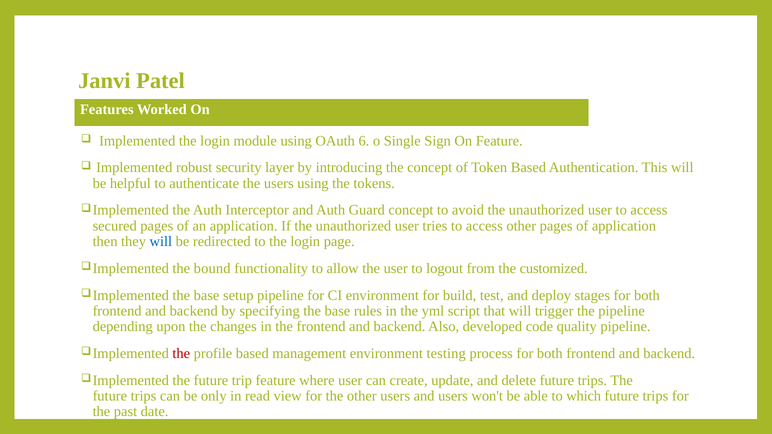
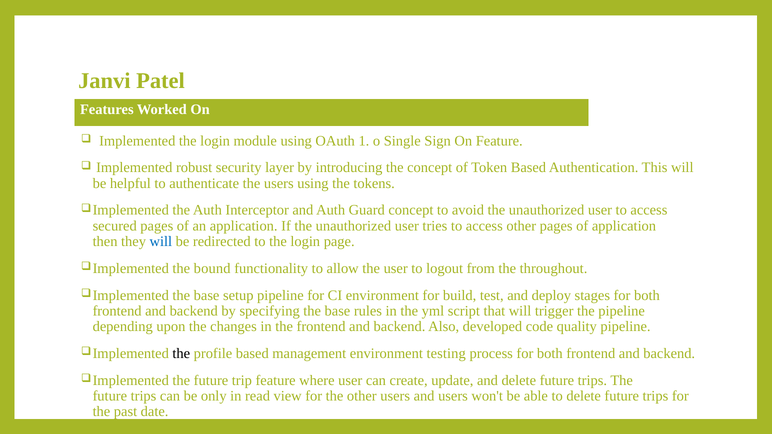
6: 6 -> 1 (364, 141)
customized: customized -> throughout (554, 269)
the colour: red -> black (181, 354)
to which: which -> delete (584, 396)
